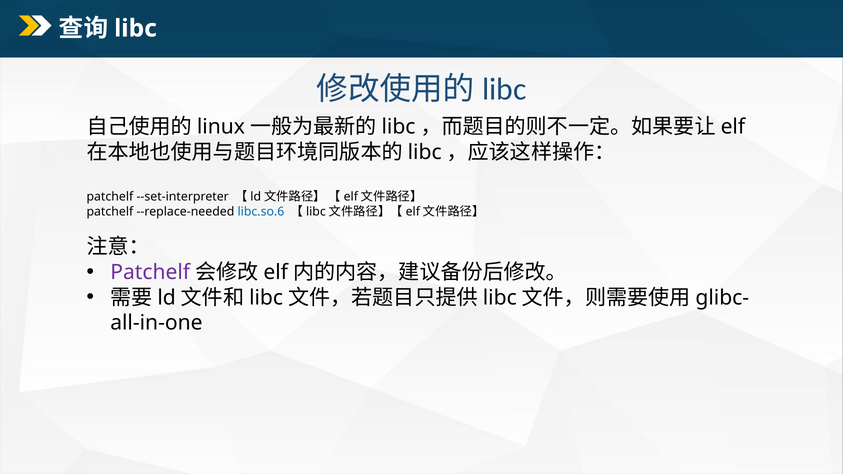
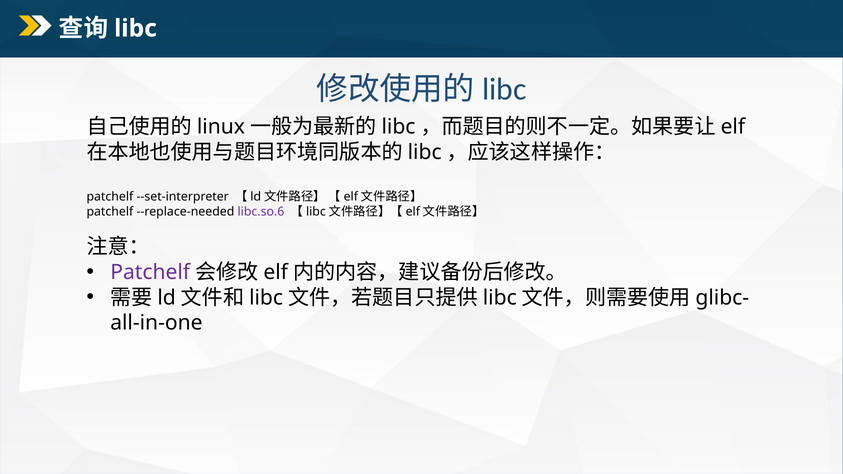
libc.so.6 colour: blue -> purple (261, 212)
